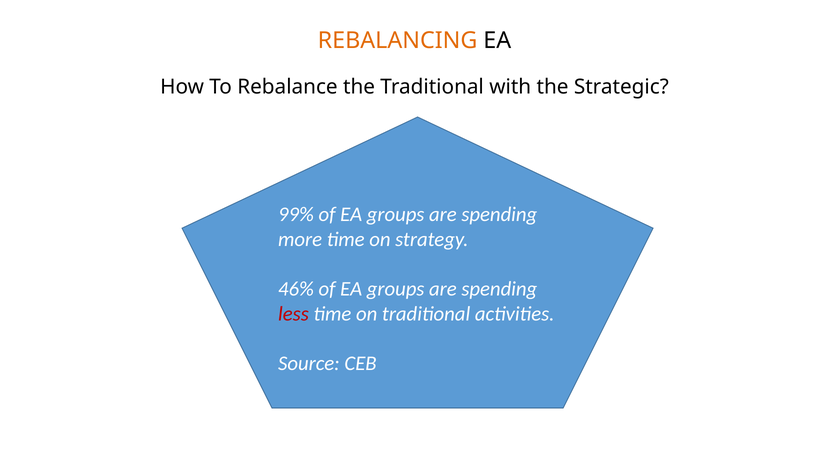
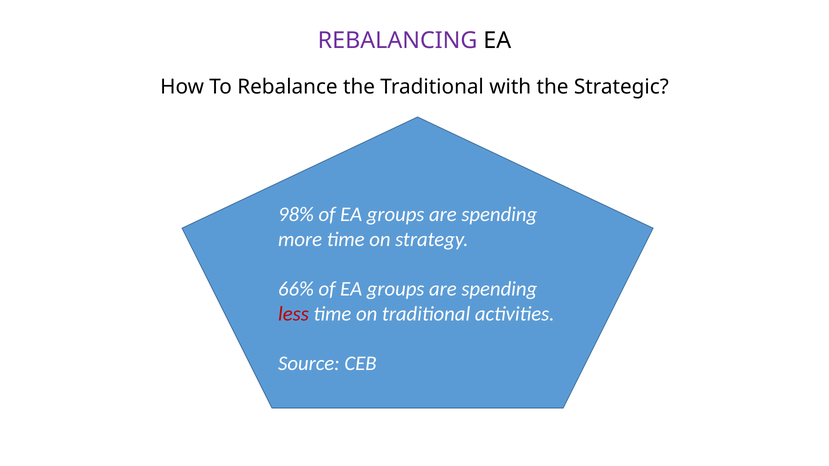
REBALANCING colour: orange -> purple (398, 41)
99%: 99% -> 98% (296, 215)
46%: 46% -> 66% (296, 289)
